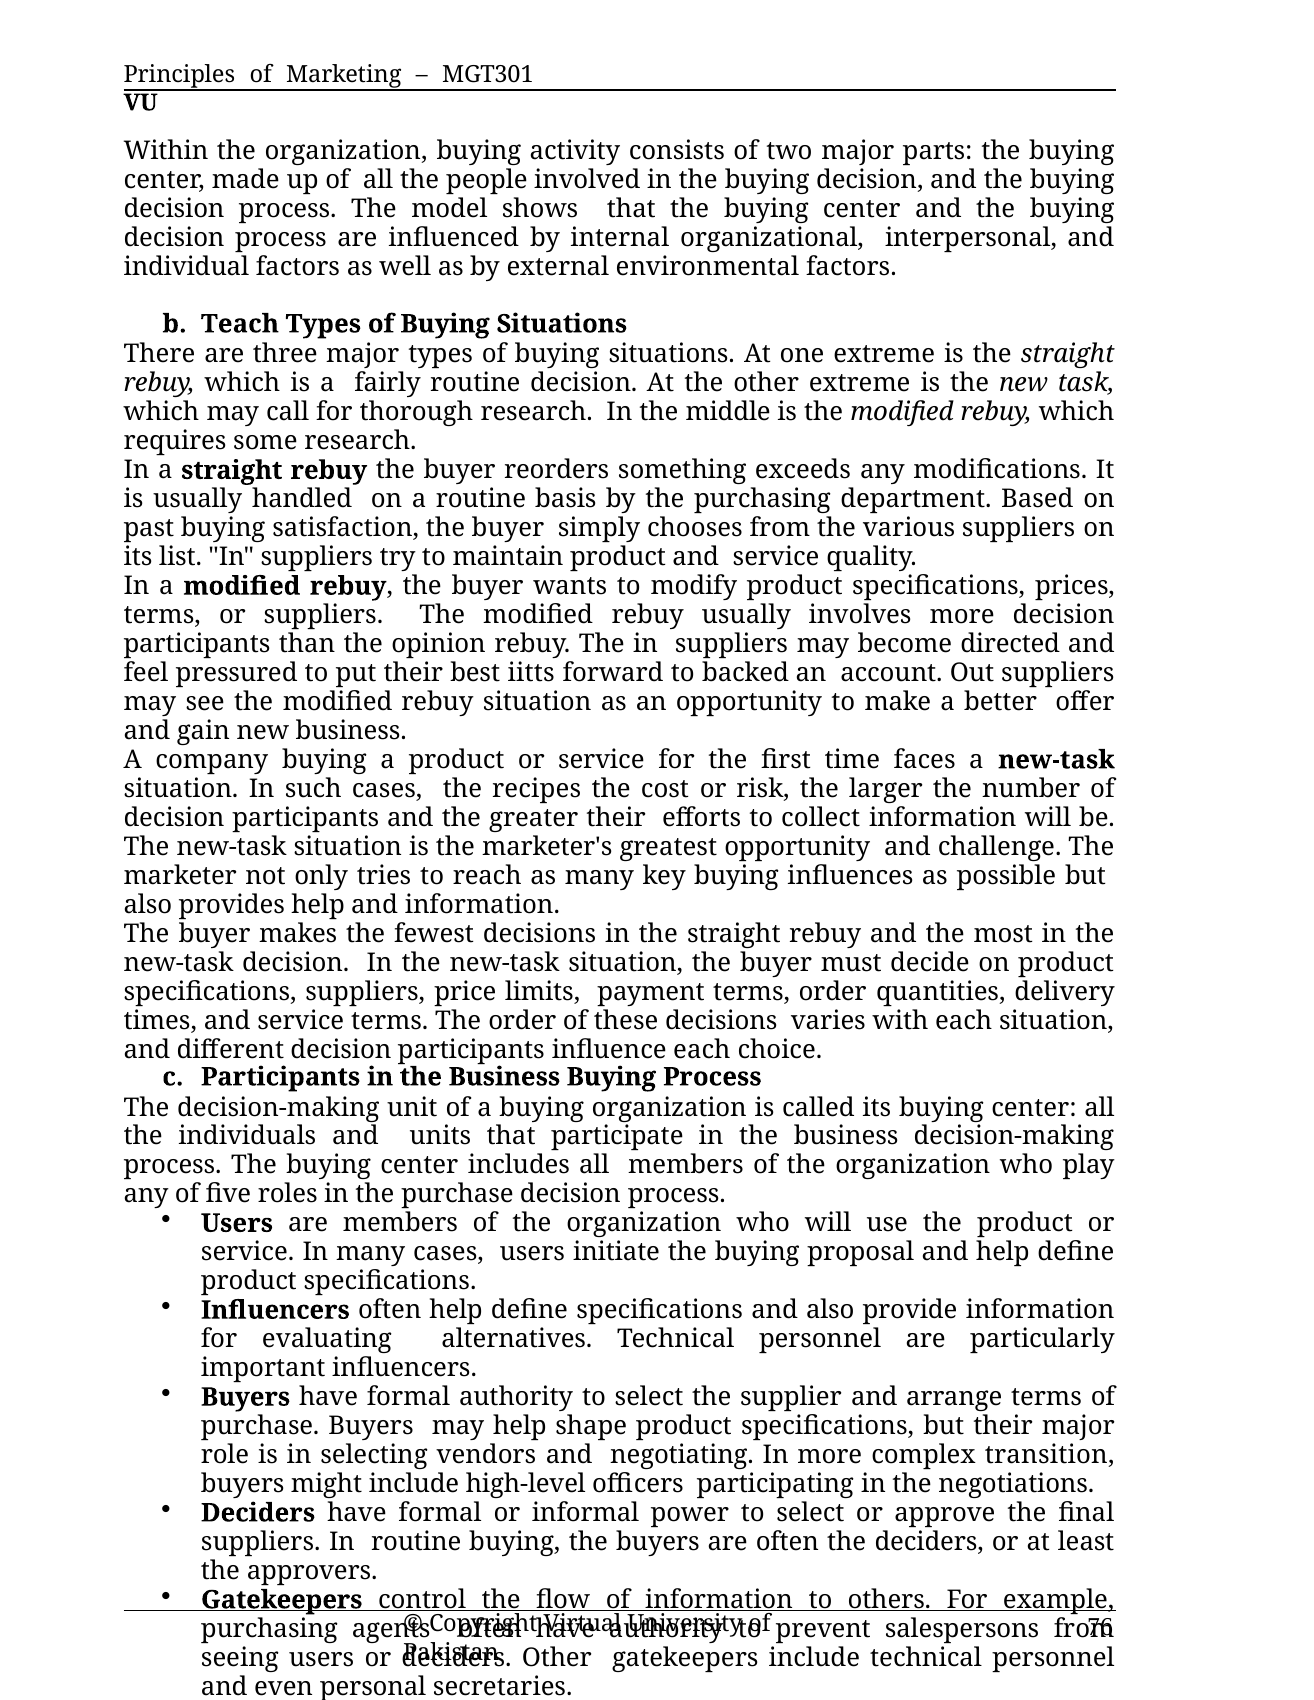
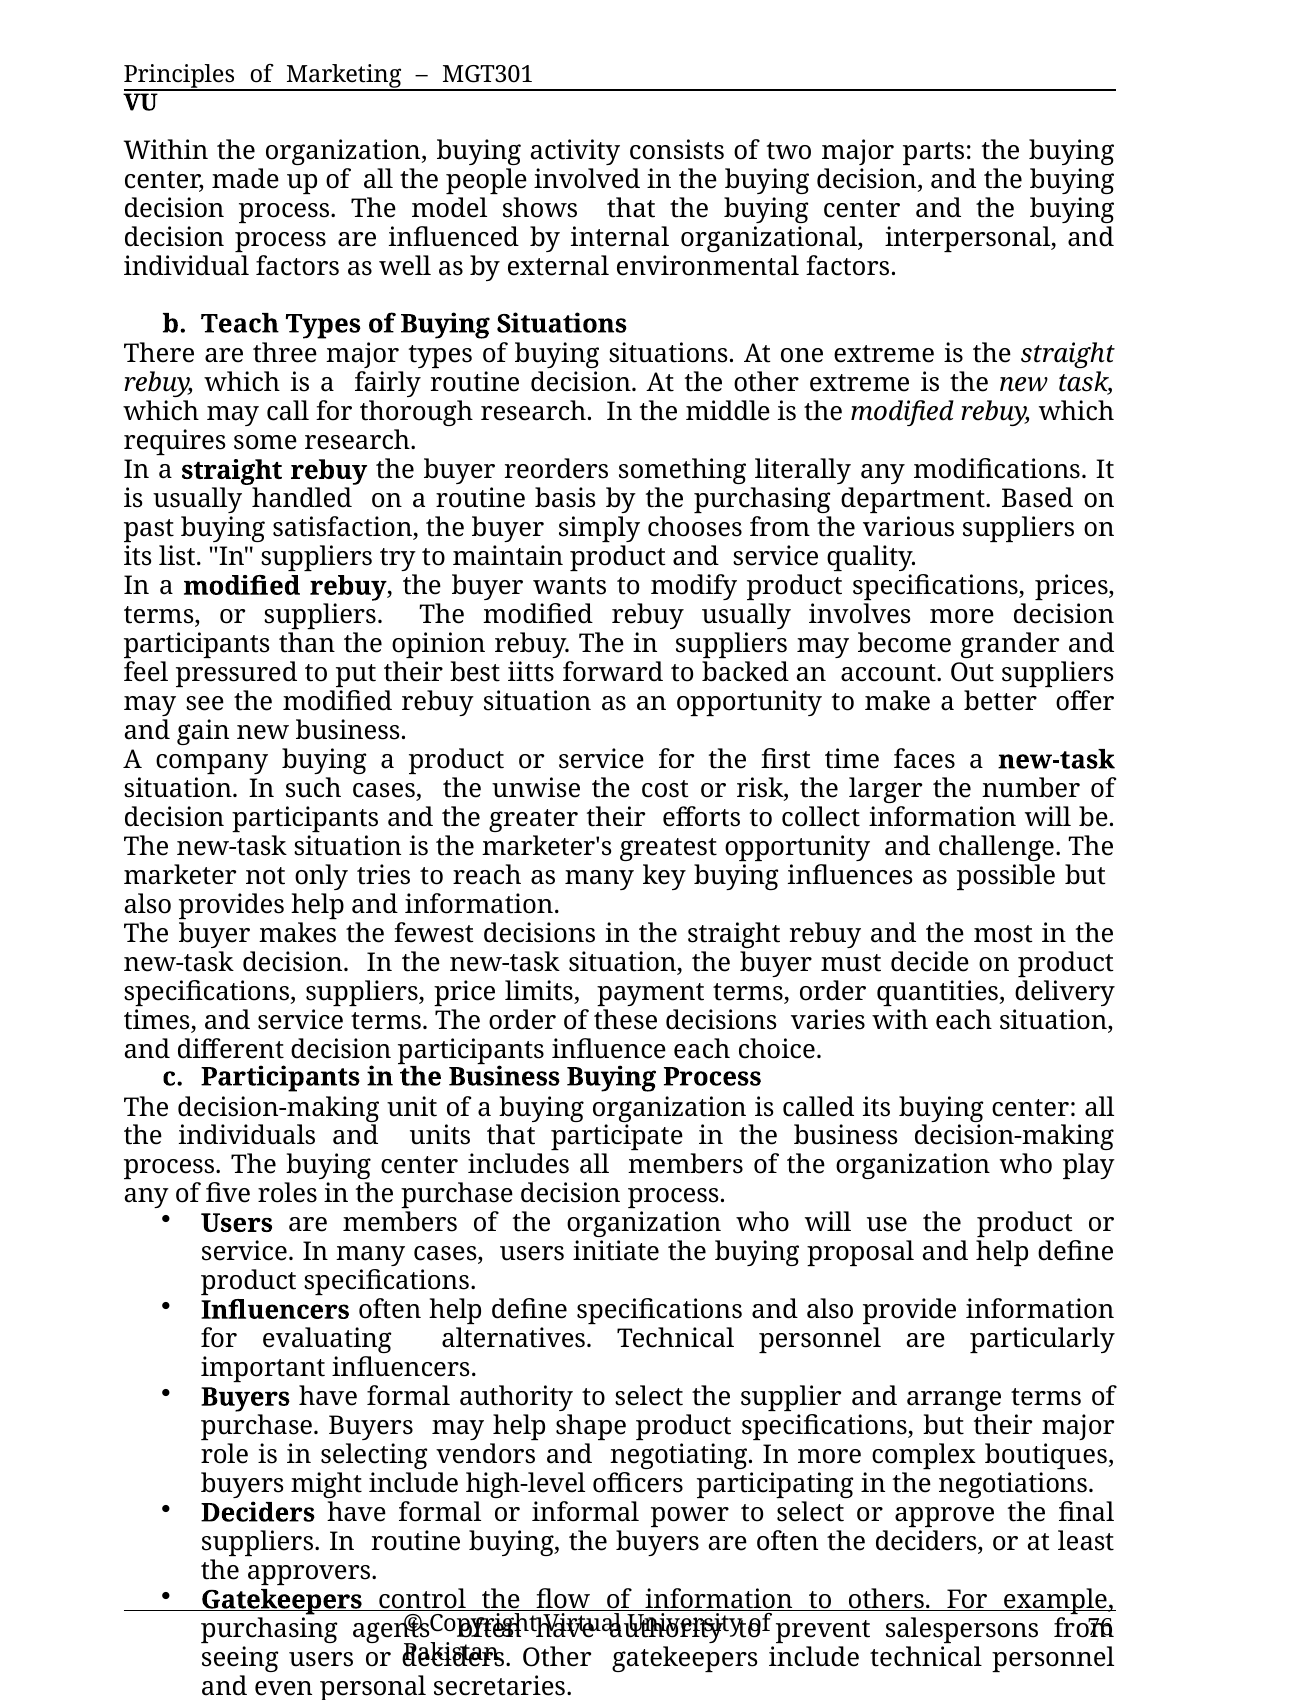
exceeds: exceeds -> literally (803, 470)
directed: directed -> grander (1010, 644)
recipes: recipes -> unwise (537, 789)
transition: transition -> boutiques (1050, 1455)
